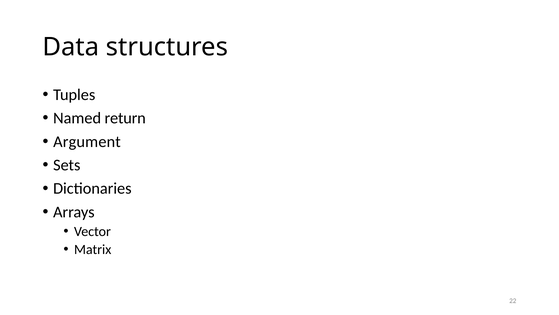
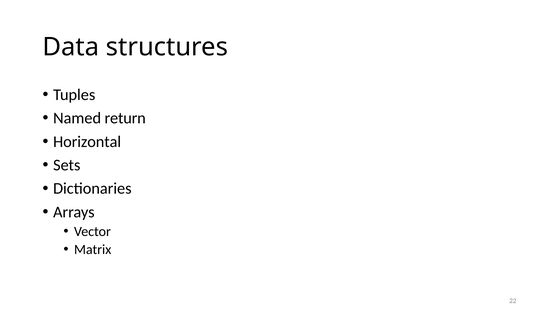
Argument: Argument -> Horizontal (87, 141)
